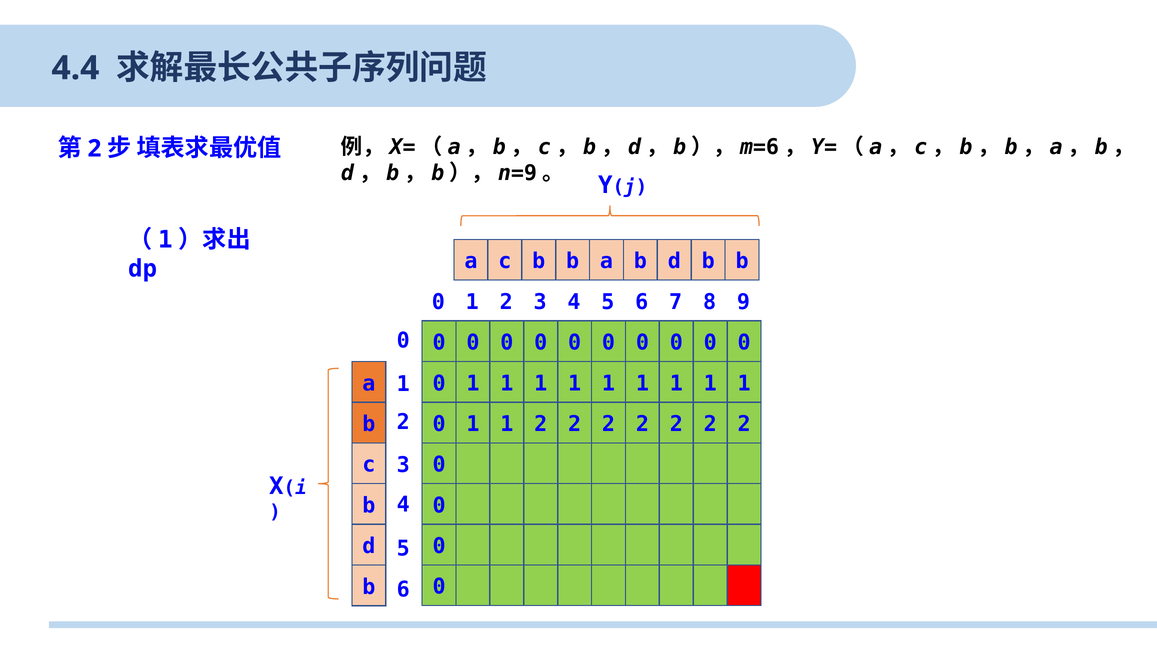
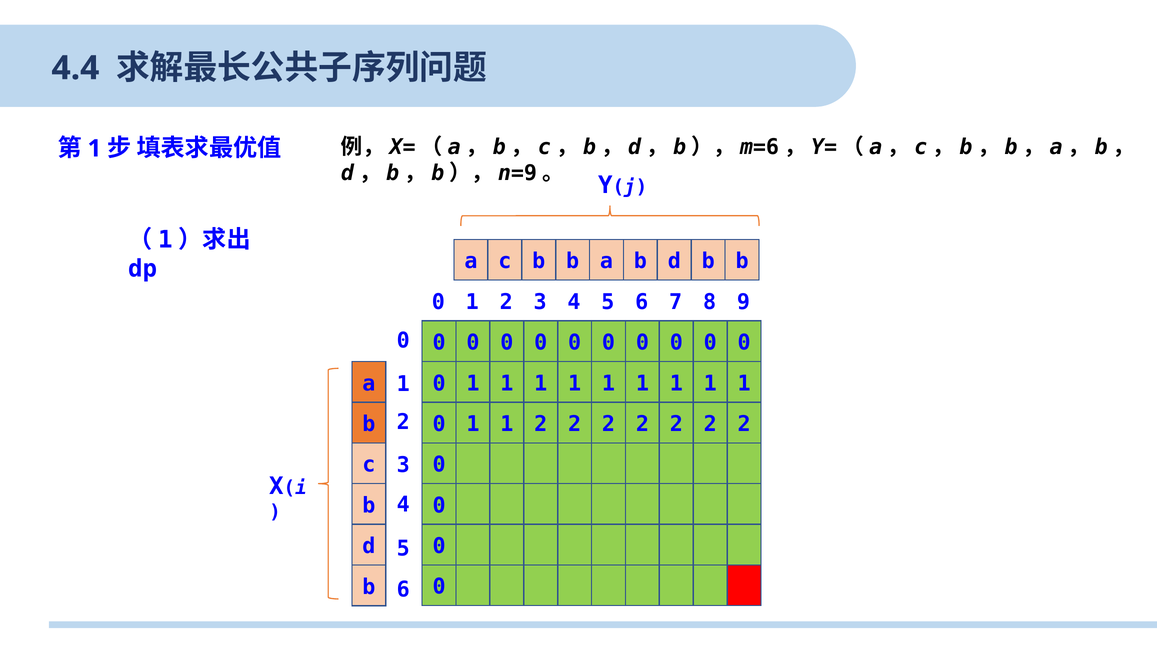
2: 2 -> 1 (94, 148)
